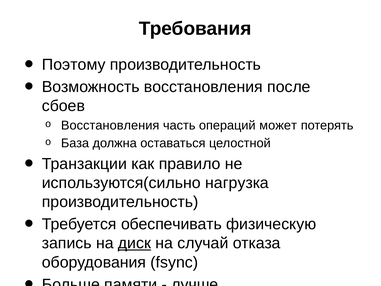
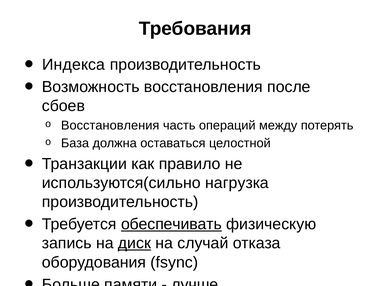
Поэтому: Поэтому -> Индекса (74, 65)
может: может -> между (278, 125)
обеспечивать underline: none -> present (171, 224)
